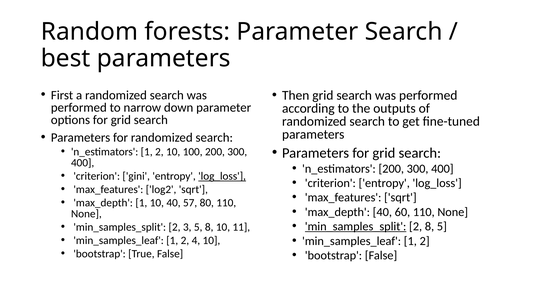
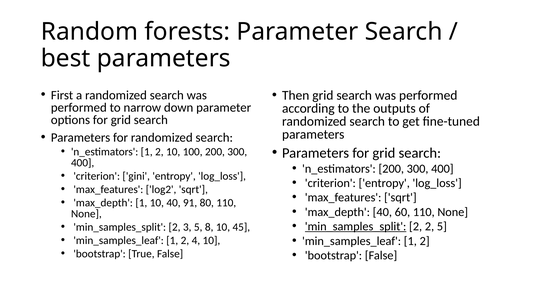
log_loss underline: present -> none (222, 176)
57: 57 -> 91 (190, 203)
2 8: 8 -> 2 (430, 226)
11: 11 -> 45 (241, 227)
